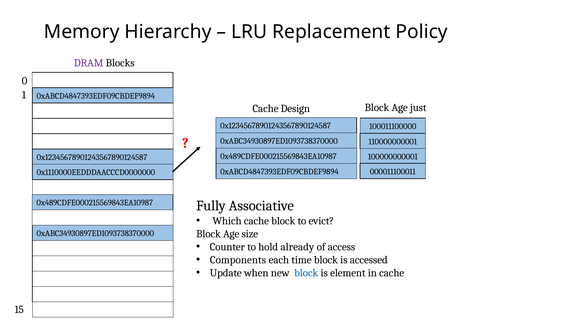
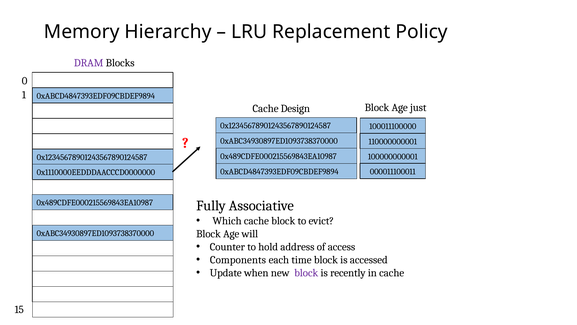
size: size -> will (250, 233)
already: already -> address (297, 246)
block colour: blue -> purple (306, 272)
element: element -> recently (348, 272)
